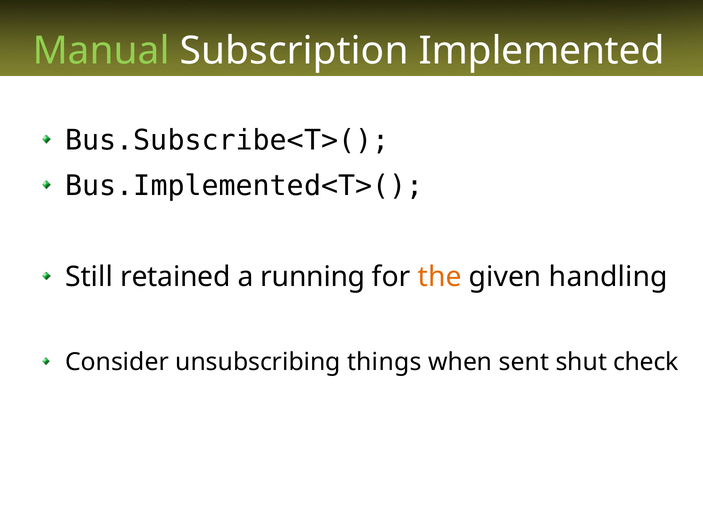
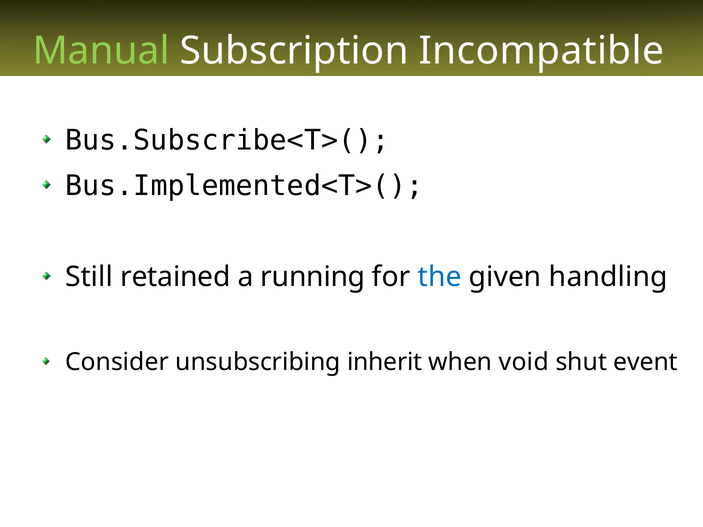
Implemented: Implemented -> Incompatible (541, 51)
the colour: orange -> blue (440, 277)
things: things -> inherit (385, 362)
sent: sent -> void (524, 362)
check: check -> event (646, 362)
